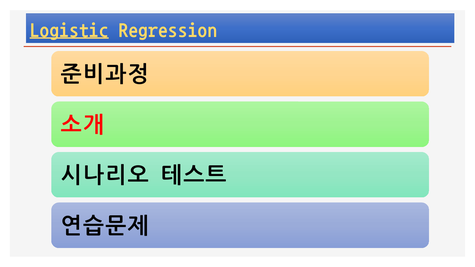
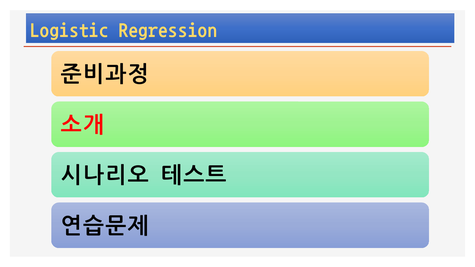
Logistic underline: present -> none (69, 30)
